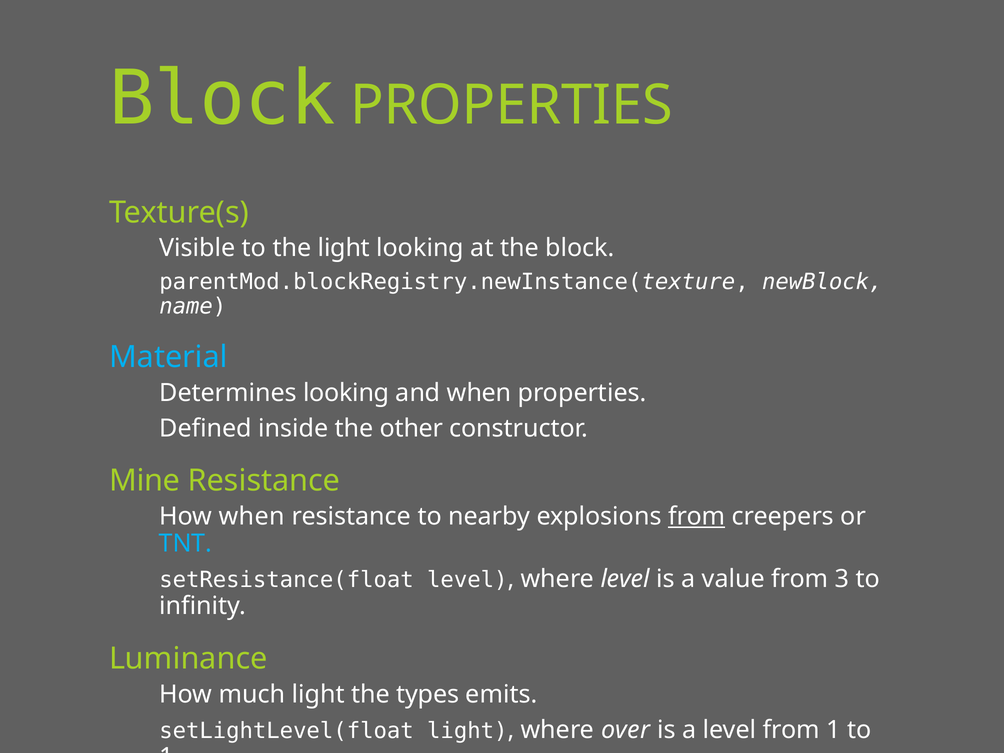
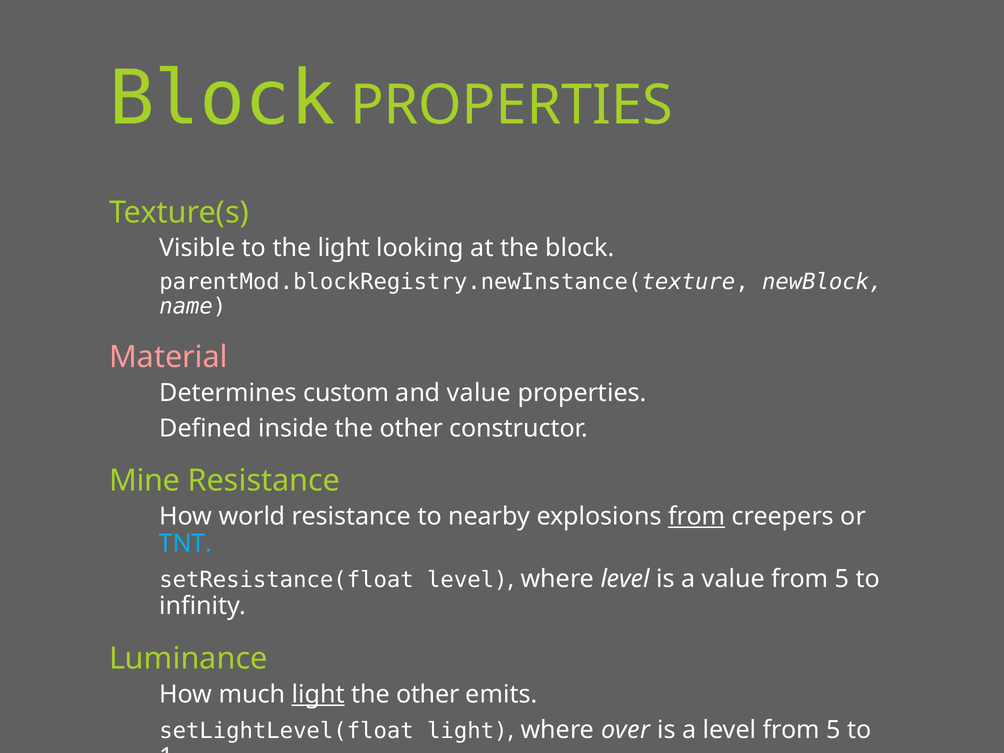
Material colour: light blue -> pink (169, 357)
Determines looking: looking -> custom (346, 393)
and when: when -> value (479, 393)
How when: when -> world (252, 516)
value from 3: 3 -> 5 (842, 579)
light underline: none -> present (318, 694)
types: types -> other (428, 694)
level from 1: 1 -> 5 (834, 730)
